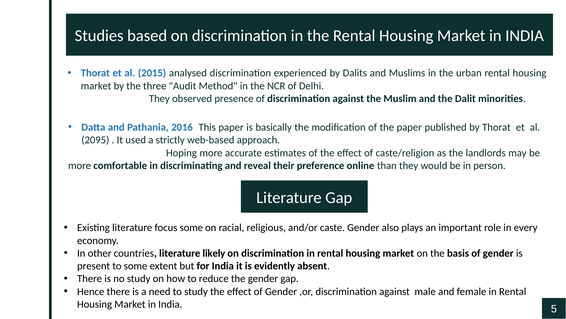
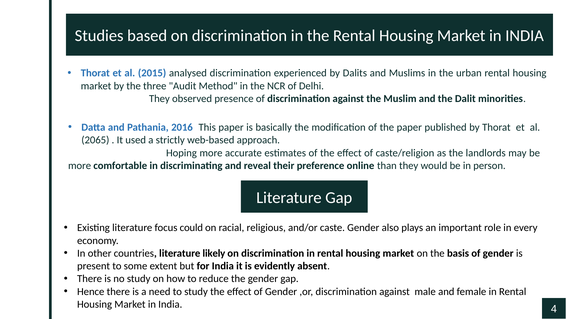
2095: 2095 -> 2065 (95, 140)
focus some: some -> could (191, 227)
5: 5 -> 4 (554, 308)
